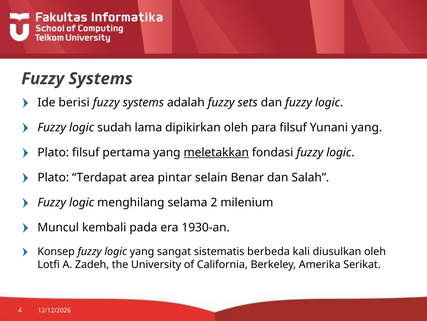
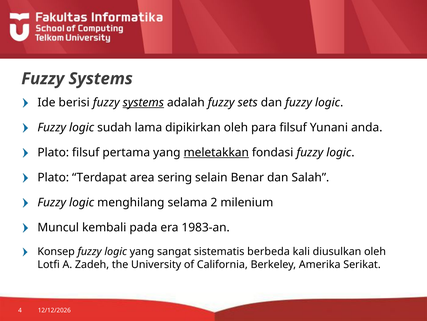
systems underline: none -> present (143, 102)
Yunani yang: yang -> anda (367, 127)
pintar: pintar -> sering (175, 177)
1930-an: 1930-an -> 1983-an (206, 227)
